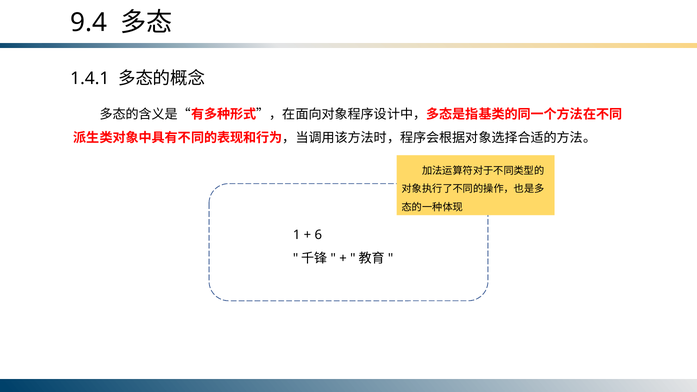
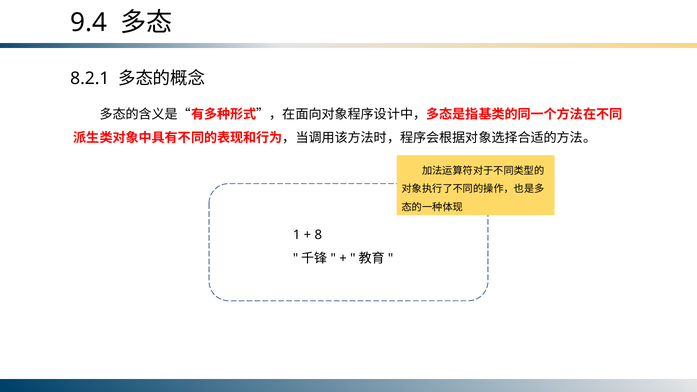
1.4.1: 1.4.1 -> 8.2.1 (90, 78)
6: 6 -> 8 (318, 235)
